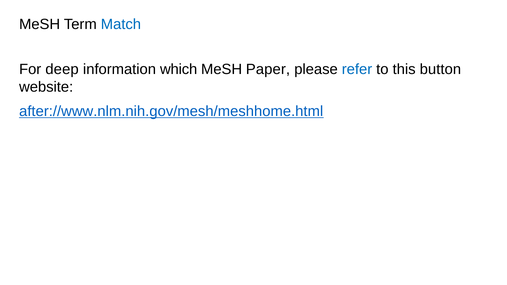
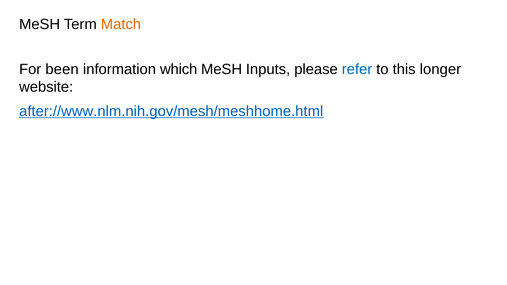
Match colour: blue -> orange (121, 24)
deep: deep -> been (62, 69)
Paper: Paper -> Inputs (268, 69)
button: button -> longer (440, 69)
